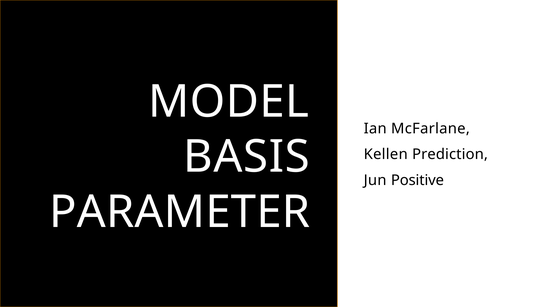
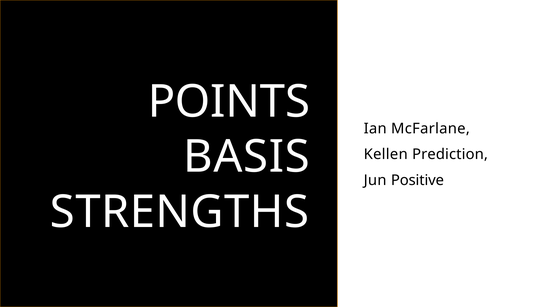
MODEL: MODEL -> POINTS (229, 102)
PARAMETER: PARAMETER -> STRENGTHS (180, 212)
